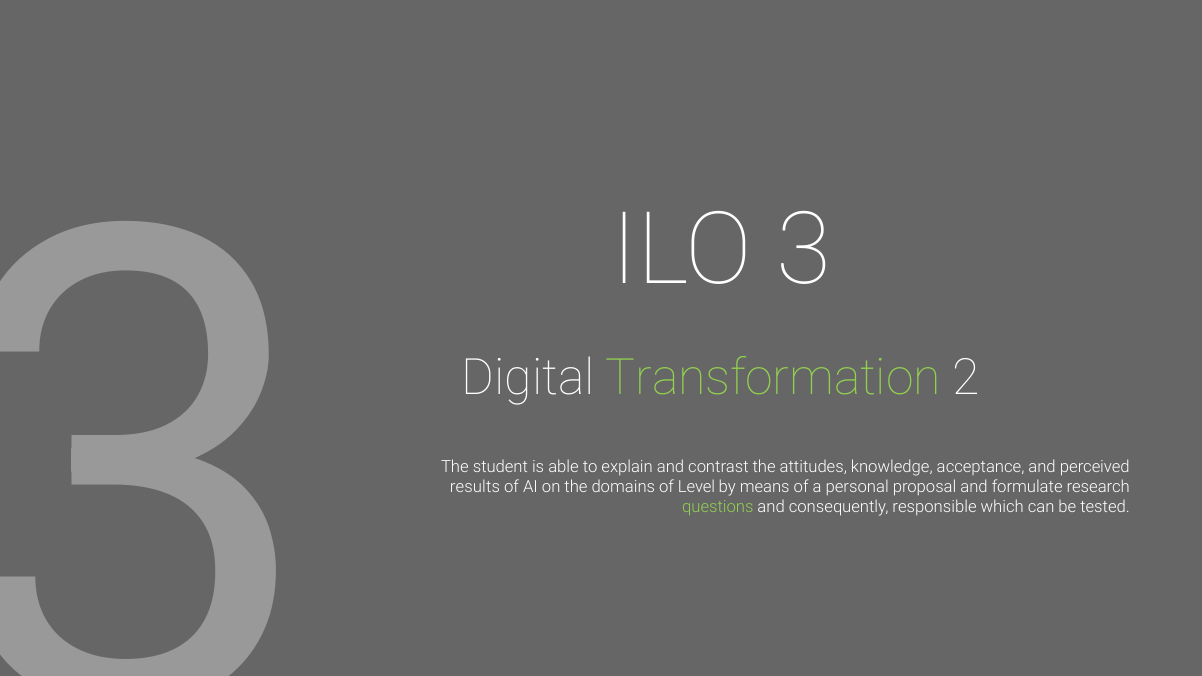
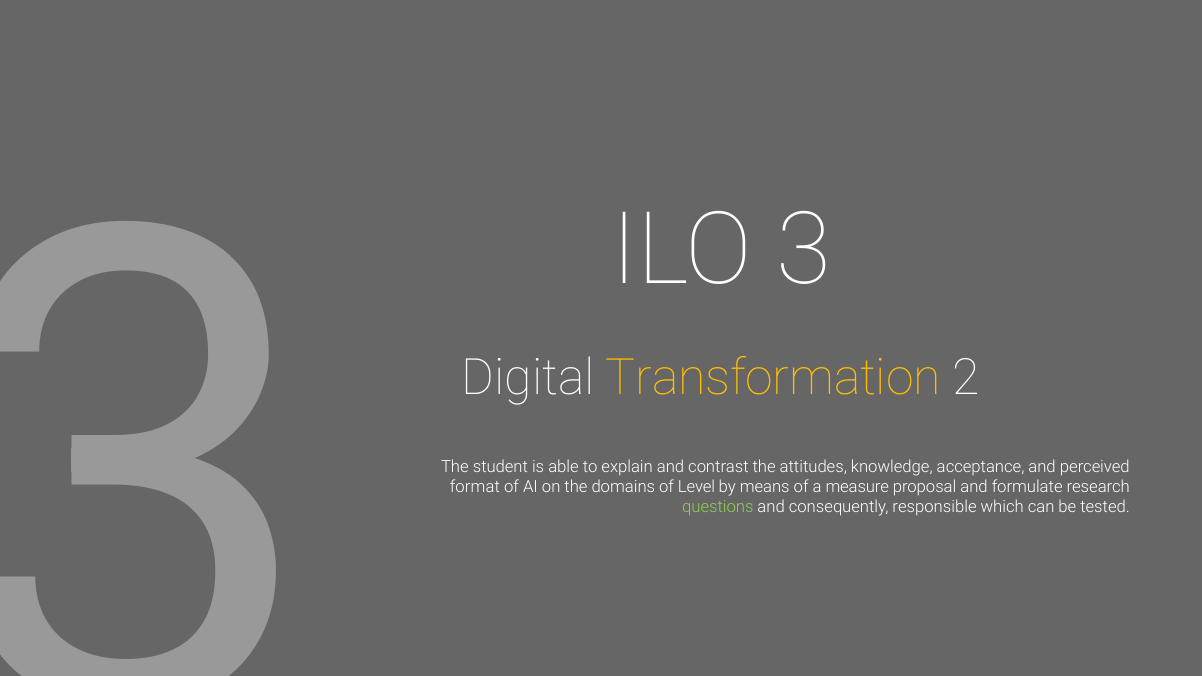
Transformation colour: light green -> yellow (773, 378)
results: results -> format (475, 487)
personal: personal -> measure (857, 487)
